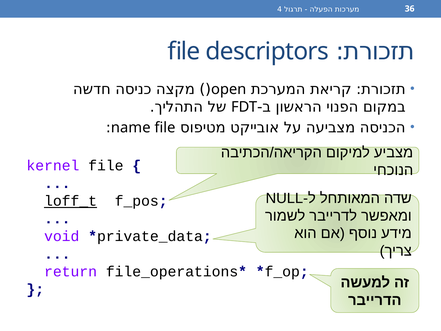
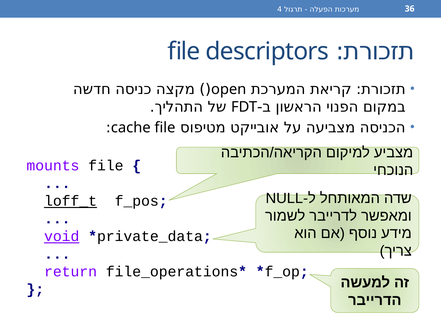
name: name -> cache (131, 127)
kernel: kernel -> mounts (53, 166)
void underline: none -> present (62, 236)
